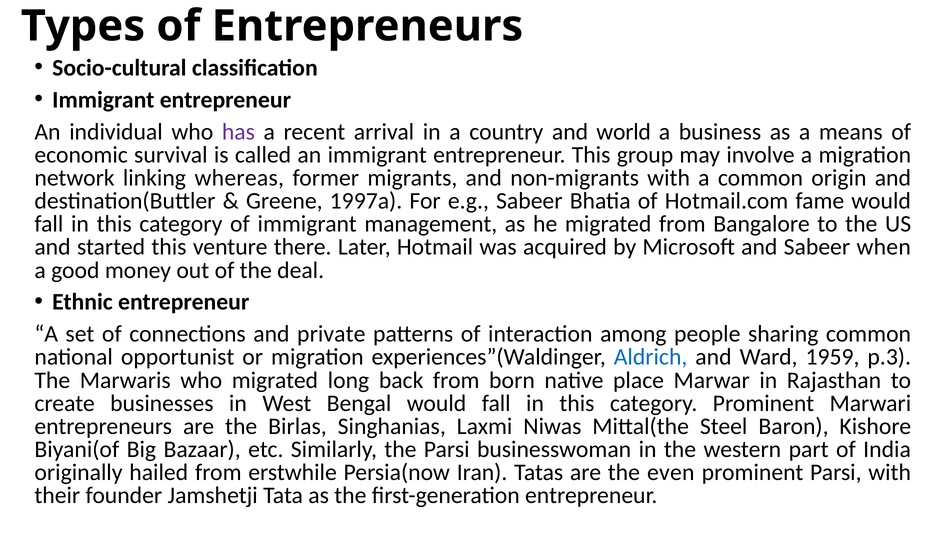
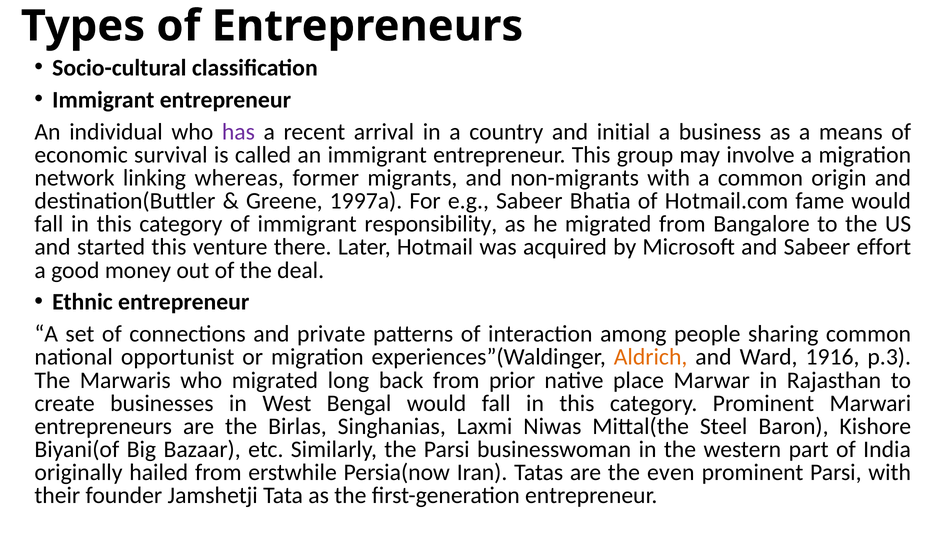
world: world -> initial (623, 132)
management: management -> responsibility (431, 224)
when: when -> effort (884, 247)
Aldrich colour: blue -> orange (651, 357)
1959: 1959 -> 1916 (833, 357)
born: born -> prior (512, 380)
